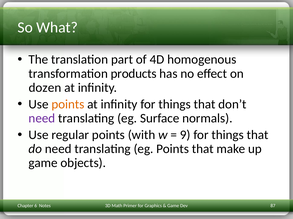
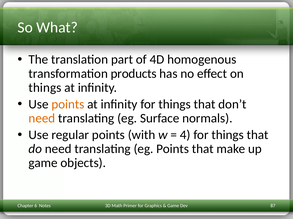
dozen: dozen -> things (45, 88)
need colour: purple -> orange (42, 119)
9: 9 -> 4 (185, 135)
